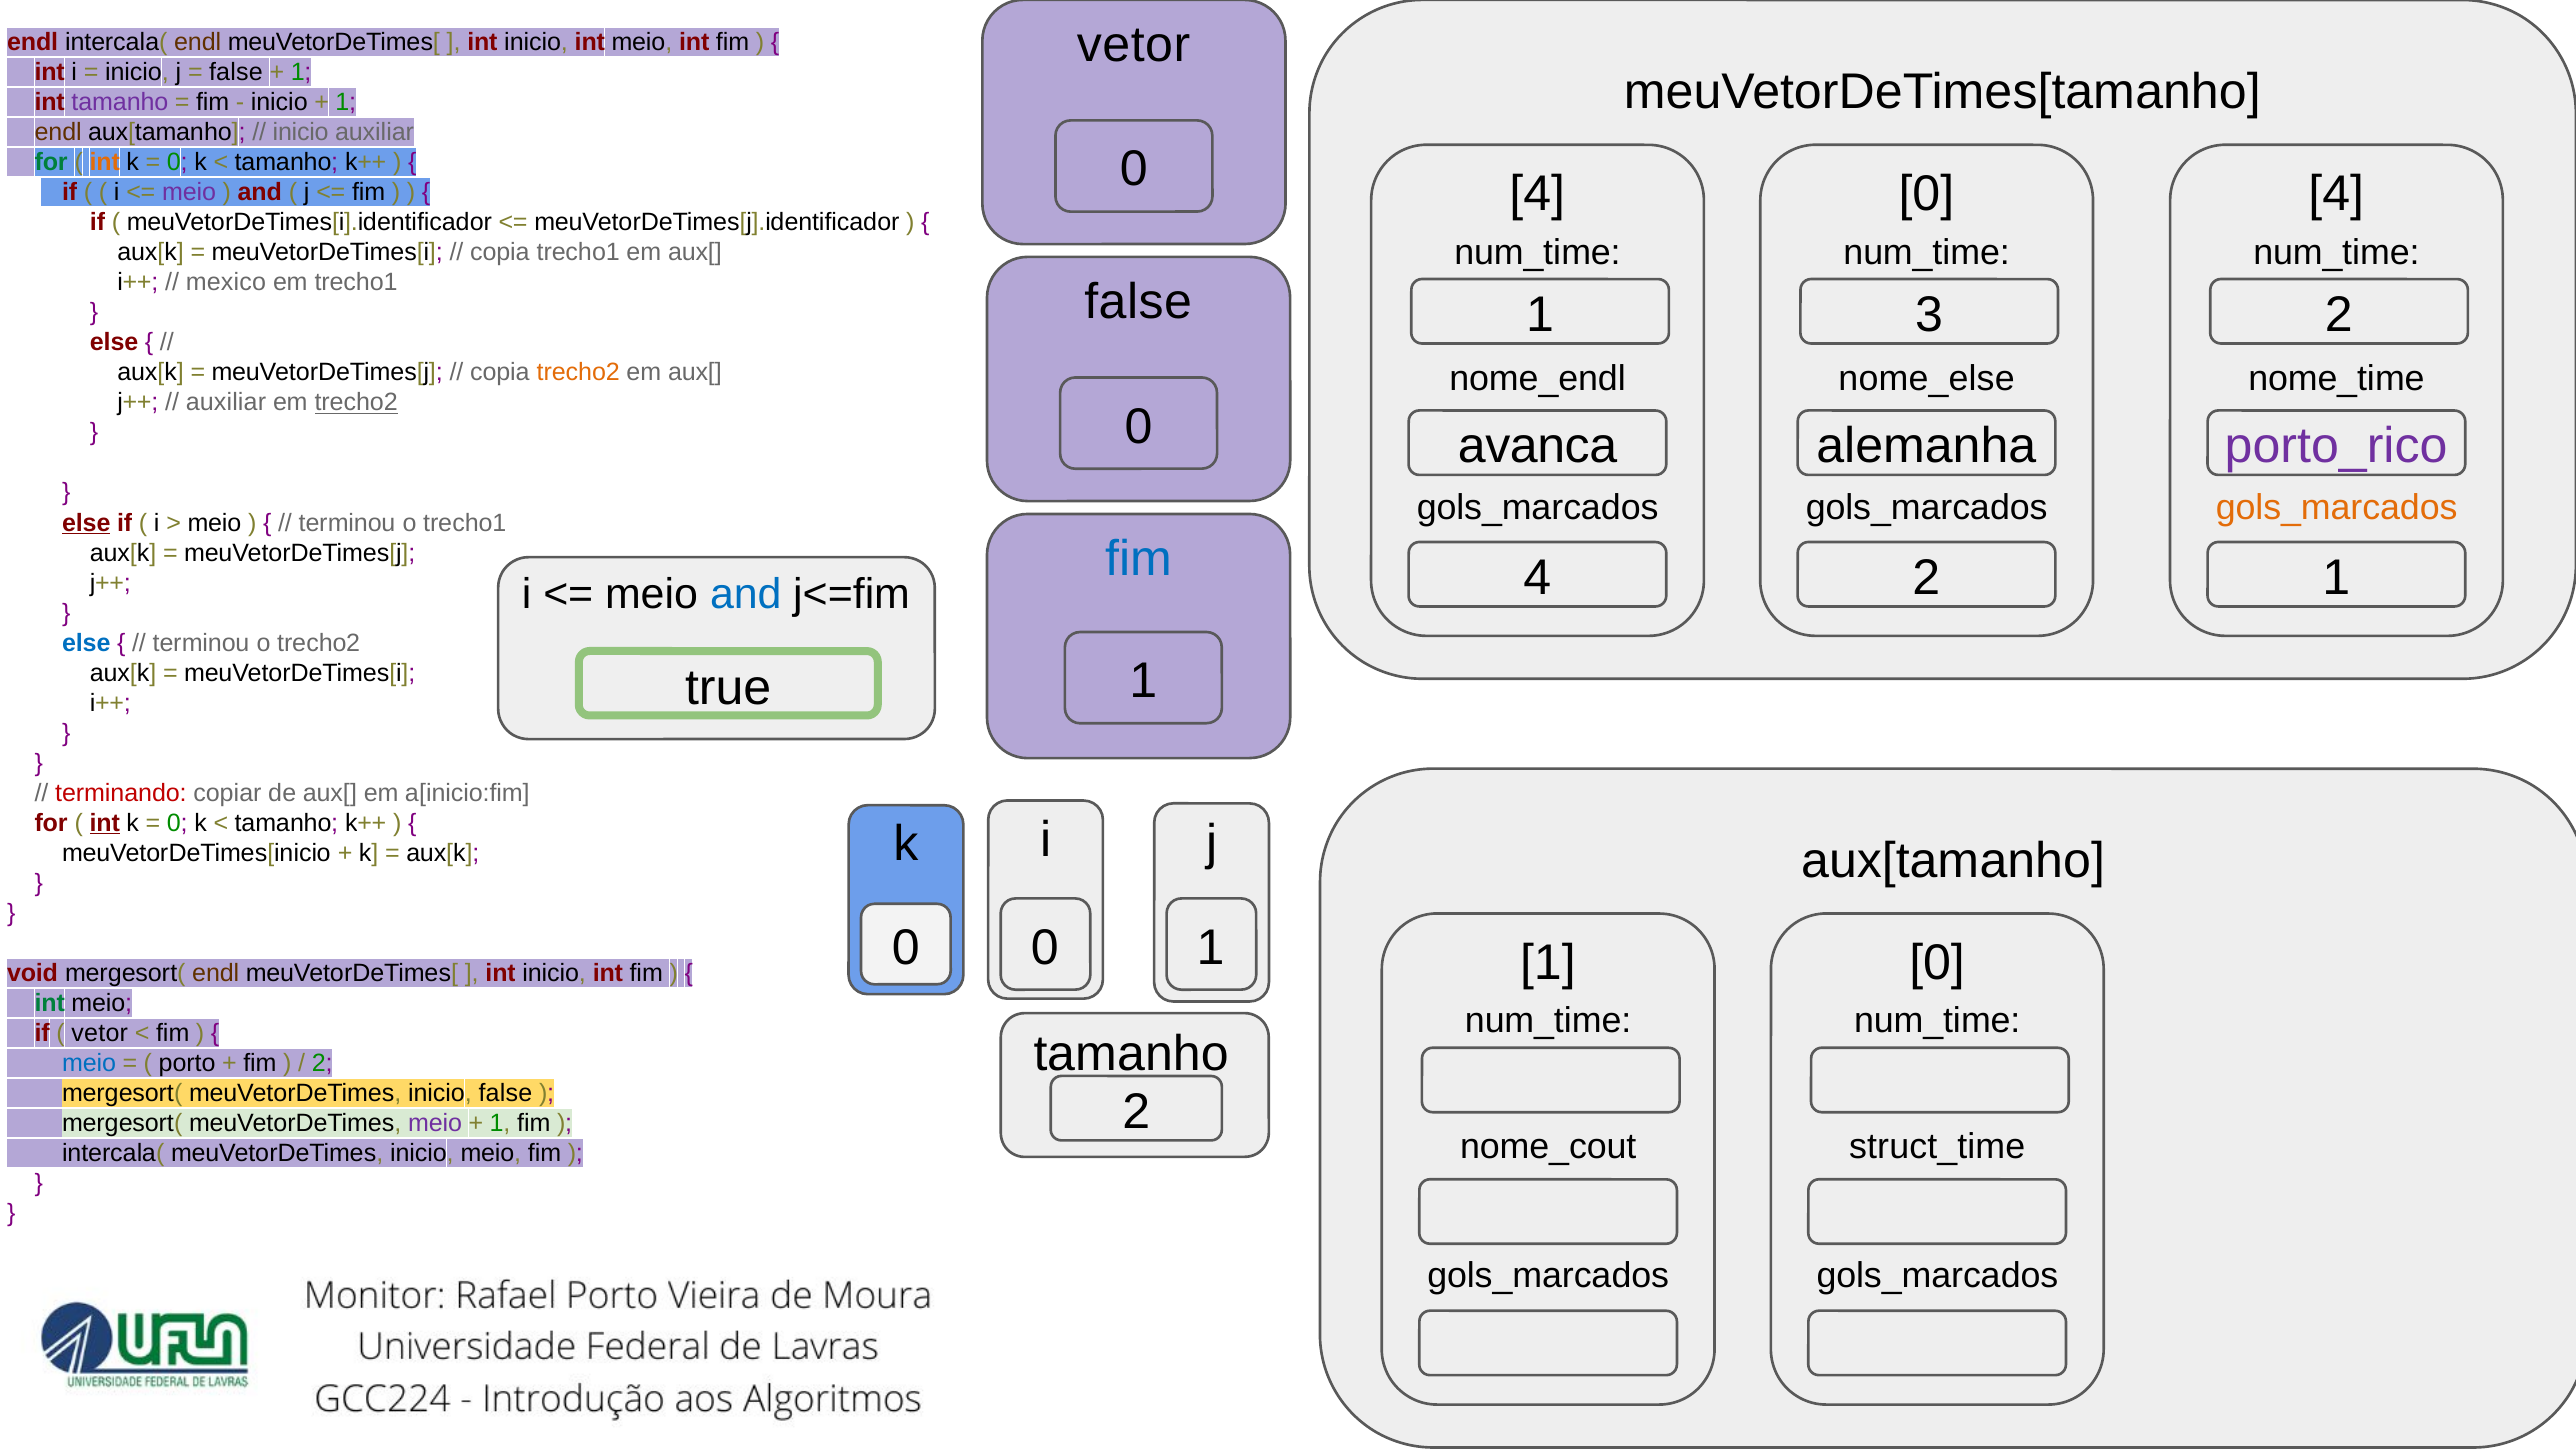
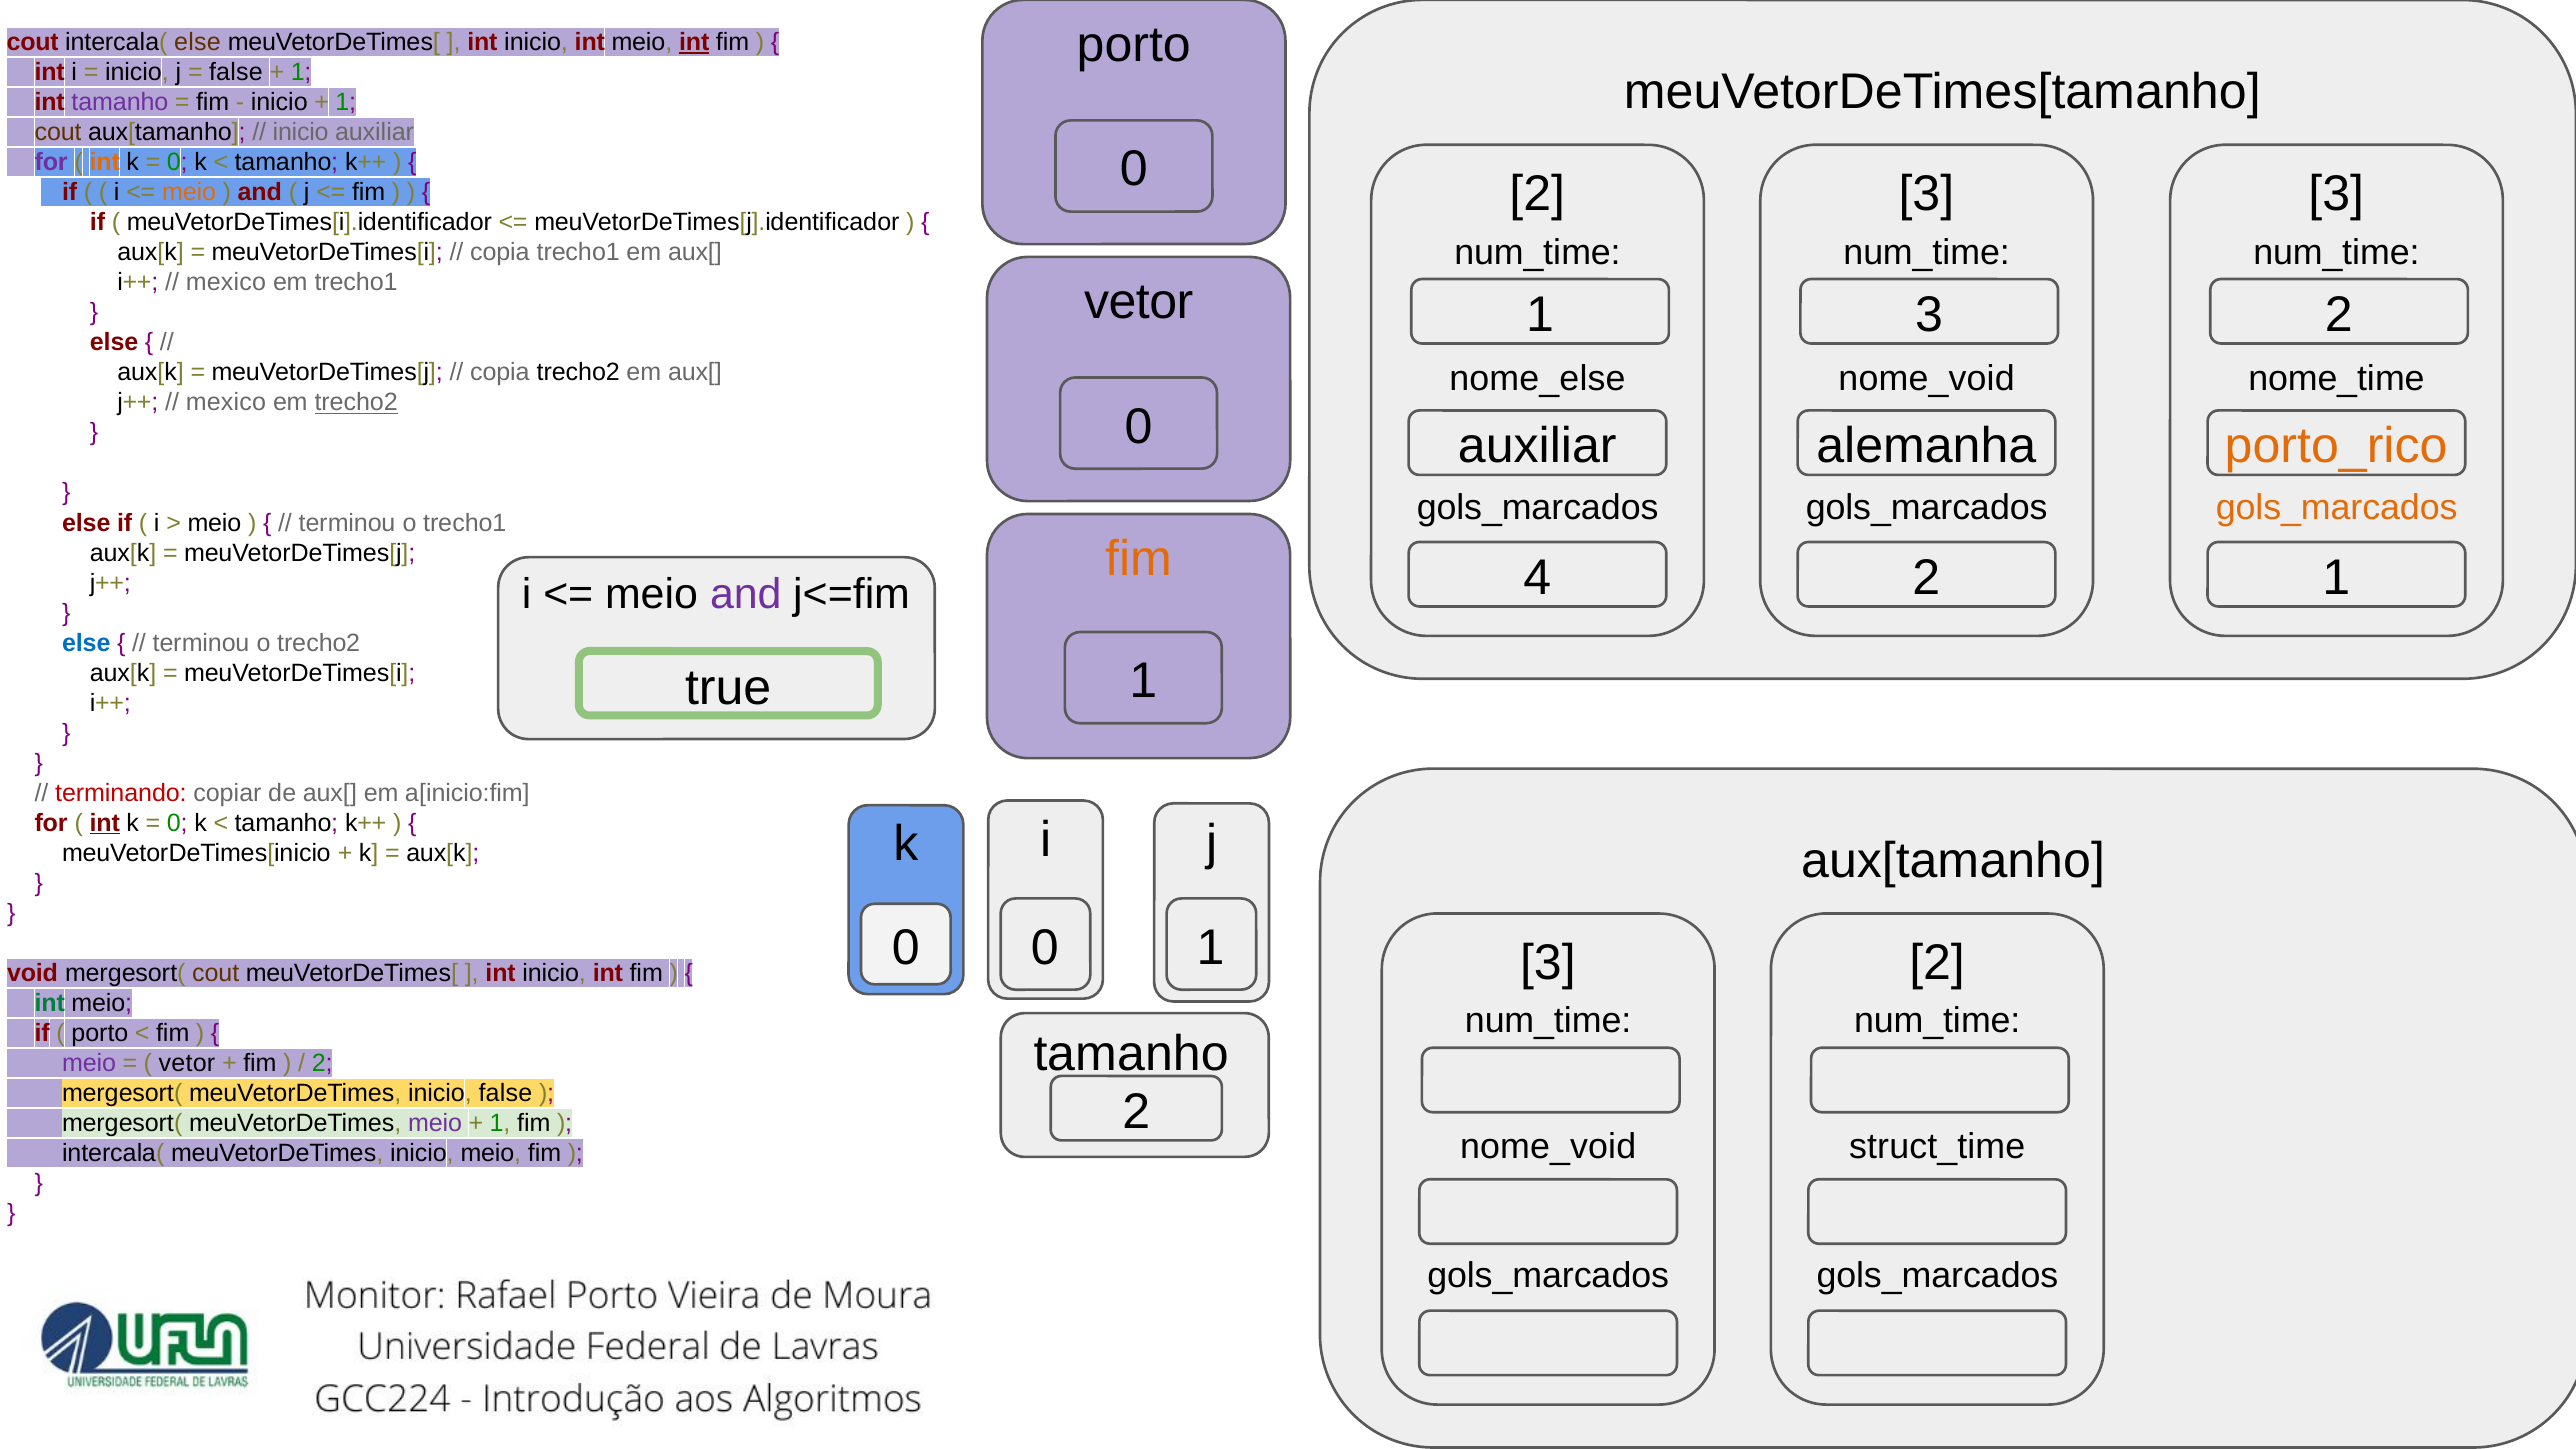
vetor: vetor -> porto (1134, 45)
endl: endl -> cout (33, 42)
intercala( endl: endl -> else (197, 42)
int underline: none -> present (694, 42)
endl: endl -> cout (58, 133)
for colour: green -> purple (51, 163)
4: 4 -> 2 (1537, 194)
0: 0 -> 3 (1926, 194)
4: 4 -> 3 (2336, 194)
meio colour: purple -> orange (189, 193)
false: false -> vetor (1139, 302)
trecho2 colour: orange -> black (578, 373)
nome_endl: nome_endl -> nome_else (1537, 378)
nome_else: nome_else -> nome_void (1927, 378)
auxiliar: auxiliar -> mexico (226, 403)
avanca: avanca -> auxiliar (1537, 446)
porto_rico colour: purple -> orange (2336, 446)
else underline: present -> none (86, 523)
fim colour: blue -> orange (1139, 559)
and colour: blue -> purple (746, 595)
1: 1 -> 3 (1548, 963)
0: 0 -> 2 (1937, 963)
mergesort( endl: endl -> cout (216, 973)
vetor: vetor -> porto (100, 1033)
meio colour: blue -> purple (89, 1063)
porto: porto -> vetor (187, 1063)
nome_cout: nome_cout -> nome_void (1548, 1147)
